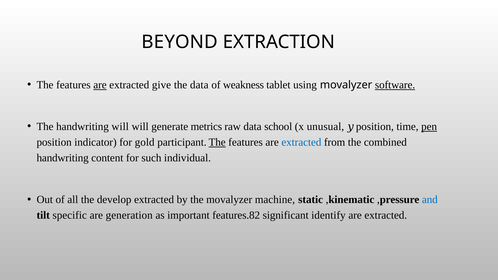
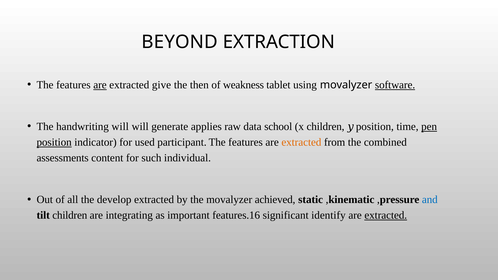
the data: data -> then (199, 85)
metrics: metrics -> applies (206, 127)
x unusual: unusual -> children (326, 127)
position underline: none -> present (54, 142)
gold: gold -> used (145, 142)
The underline: present -> none (217, 142)
extracted colour: blue -> orange (301, 142)
handwriting: handwriting -> assessments (63, 158)
machine: machine -> achieved (275, 200)
tilt specific: specific -> children (70, 215)
generation: generation -> integrating (129, 215)
features.82: features.82 -> features.16 (236, 215)
extracted underline: none -> present (386, 215)
